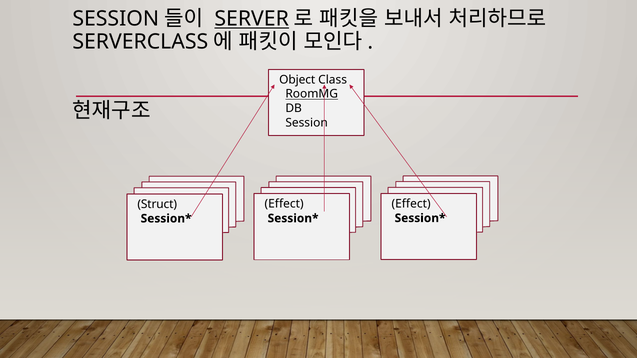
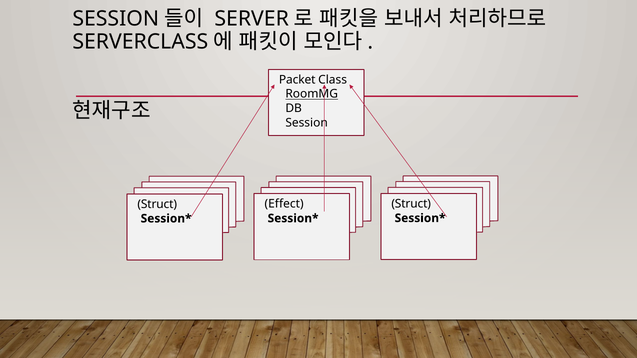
SERVER underline: present -> none (252, 19)
Object: Object -> Packet (297, 80)
Effect: Effect -> Struct (411, 204)
